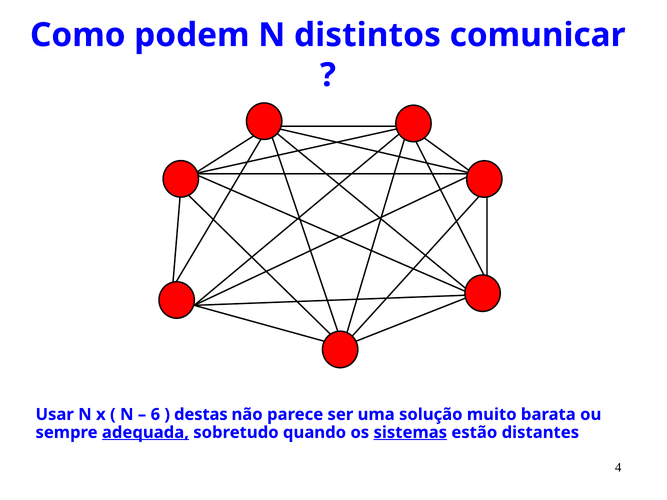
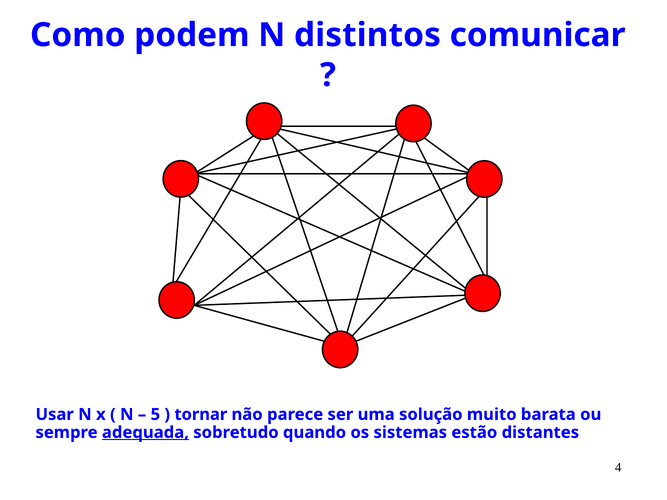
6: 6 -> 5 (155, 415)
destas: destas -> tornar (201, 415)
sistemas underline: present -> none (410, 433)
